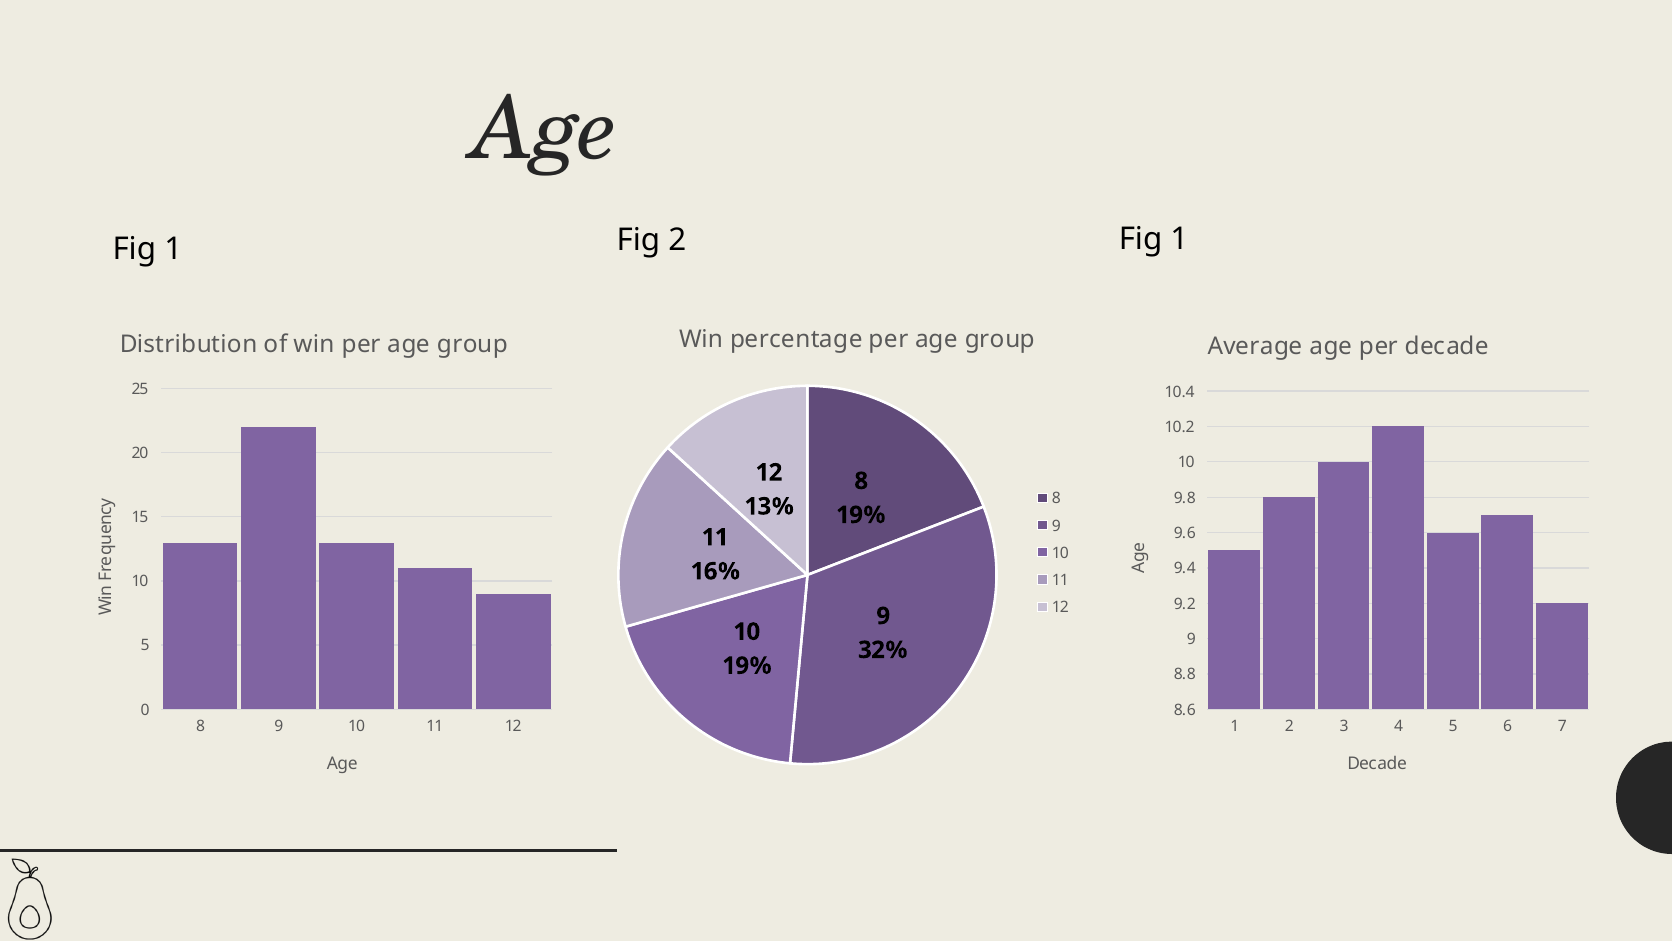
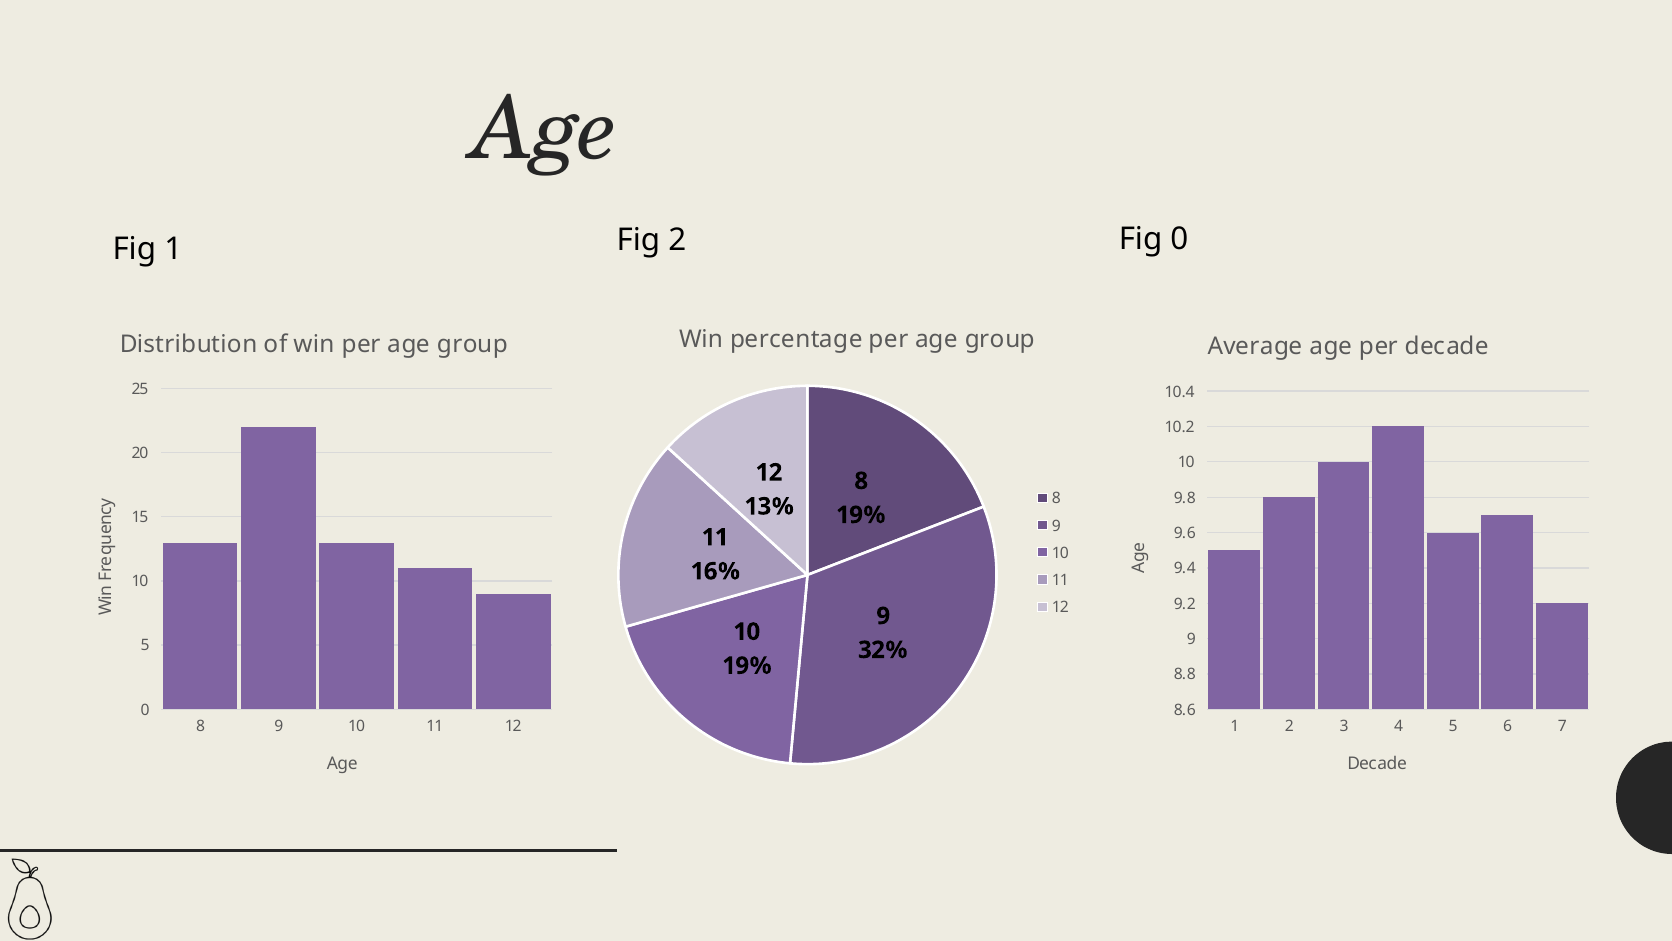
2 Fig 1: 1 -> 0 (1179, 239)
